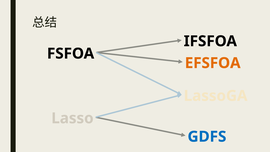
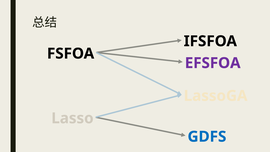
EFSFOA colour: orange -> purple (213, 63)
